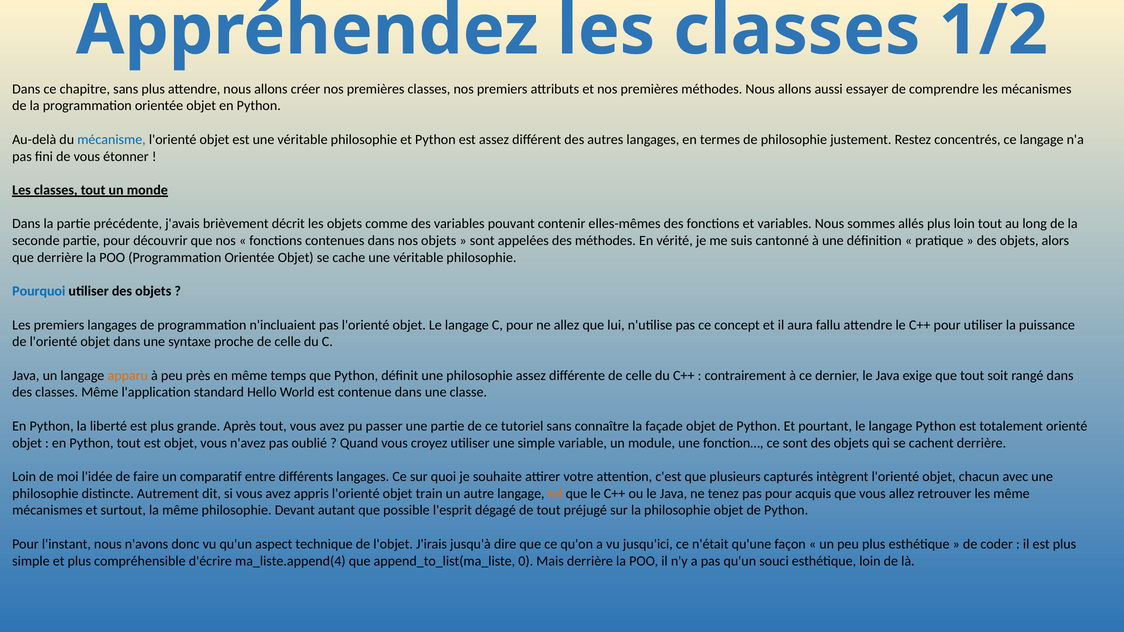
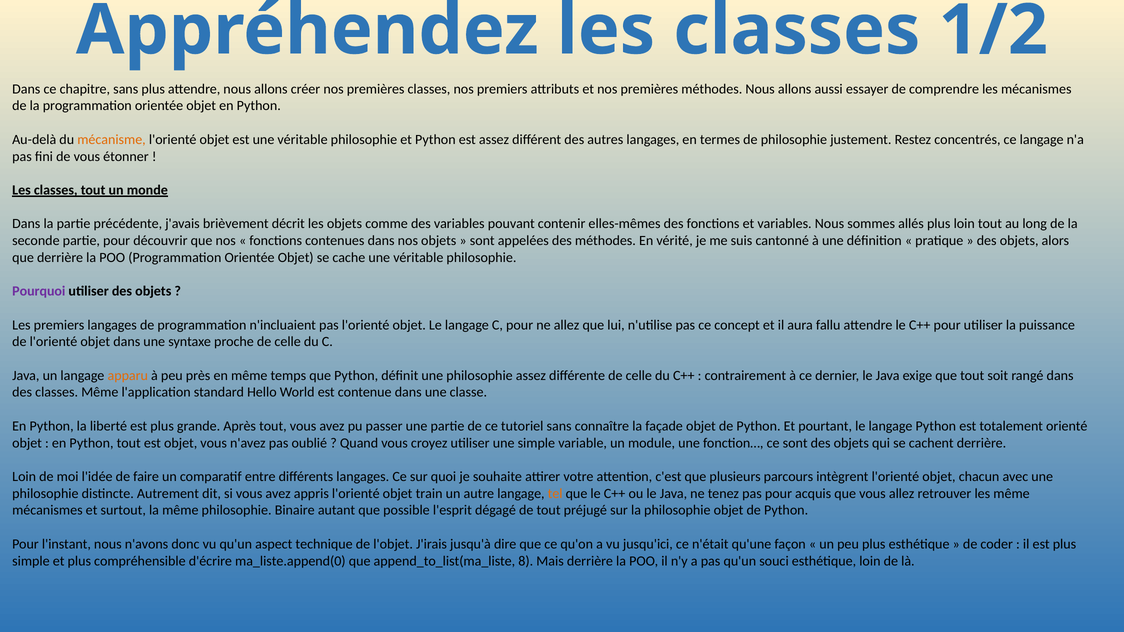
mécanisme colour: blue -> orange (112, 140)
Pourquoi colour: blue -> purple (39, 291)
capturés: capturés -> parcours (788, 477)
Devant: Devant -> Binaire (295, 511)
ma_liste.append(4: ma_liste.append(4 -> ma_liste.append(0 (290, 561)
0: 0 -> 8 (526, 561)
